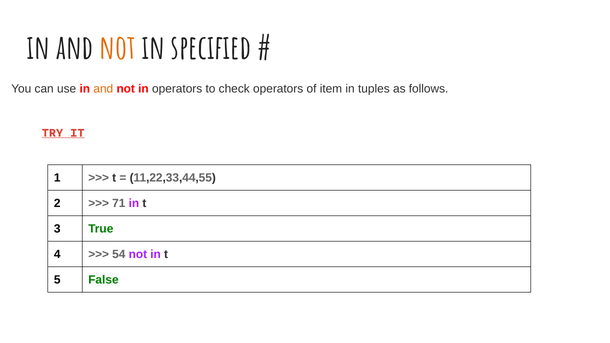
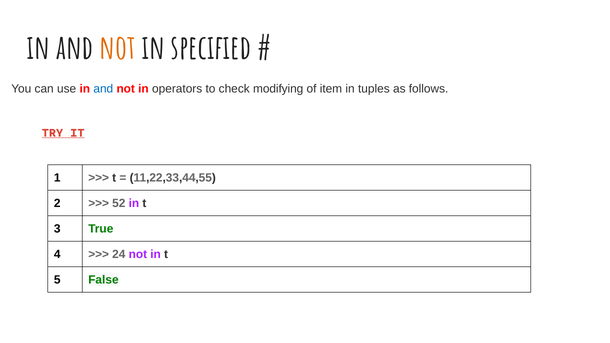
and colour: orange -> blue (103, 89)
check operators: operators -> modifying (278, 89)
71: 71 -> 52 (119, 203)
54: 54 -> 24 (119, 254)
